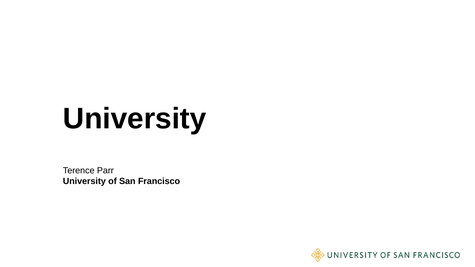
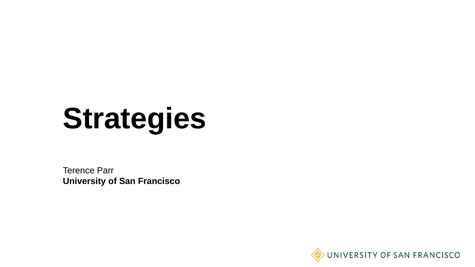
University: University -> Strategies (135, 119)
